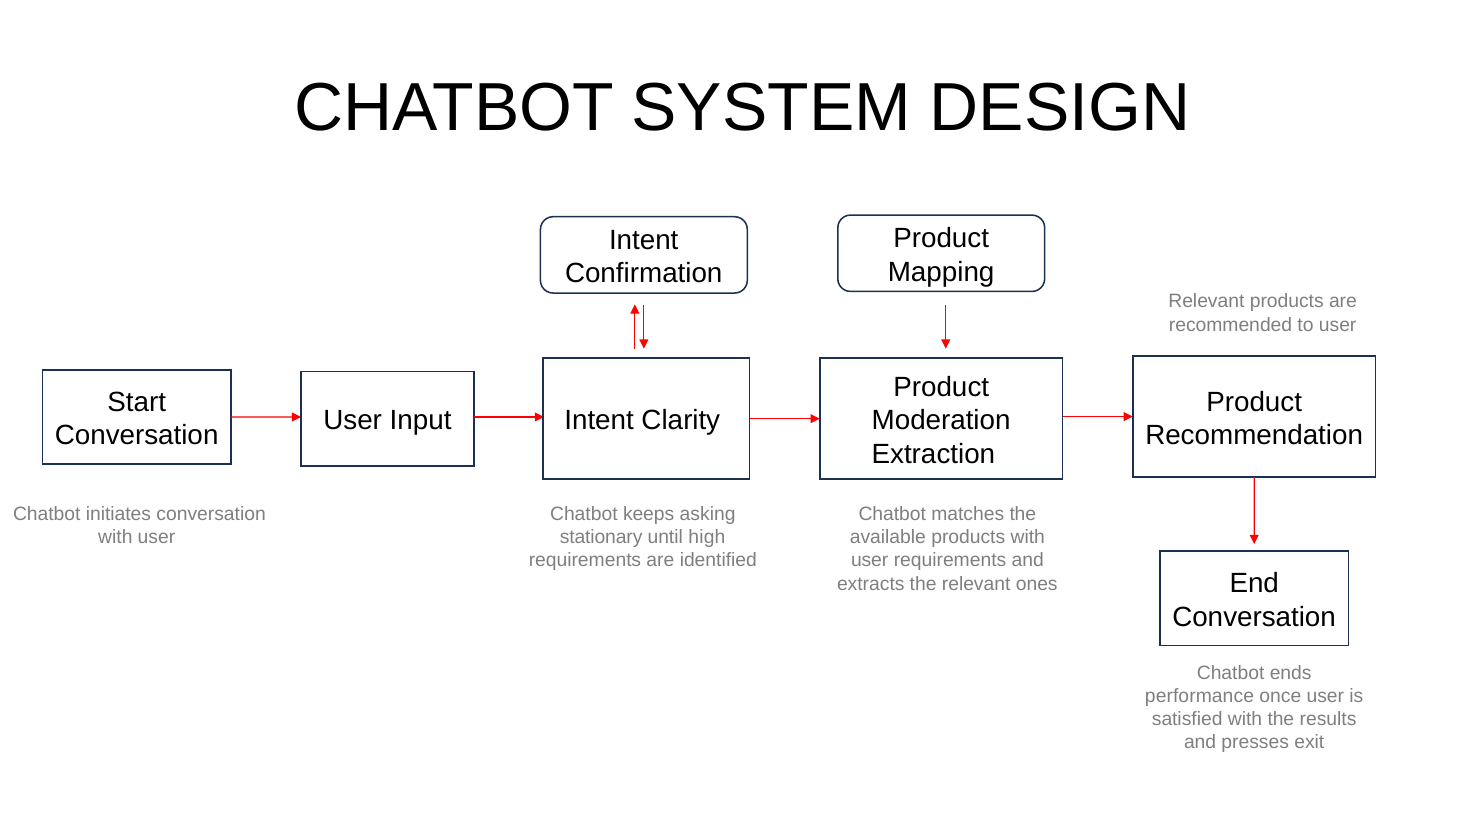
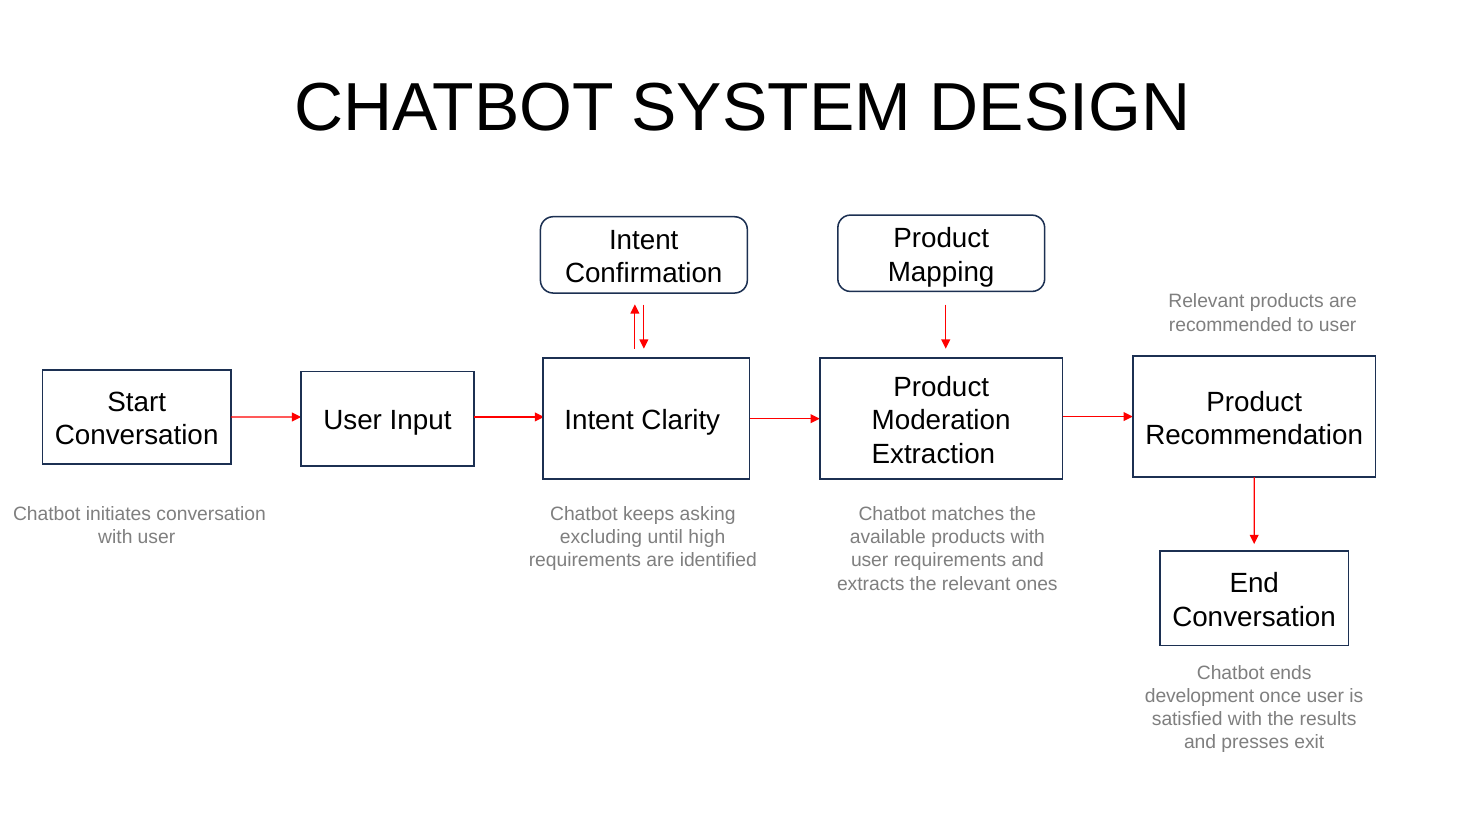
stationary: stationary -> excluding (601, 538)
performance: performance -> development (1200, 696)
